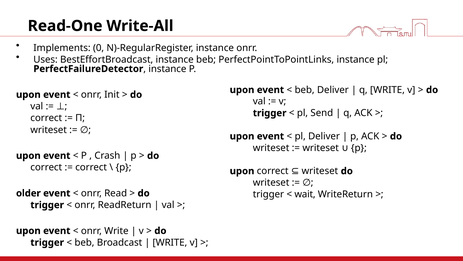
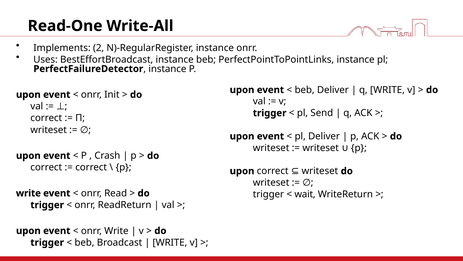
0: 0 -> 2 (99, 48)
older: older -> write (28, 193)
